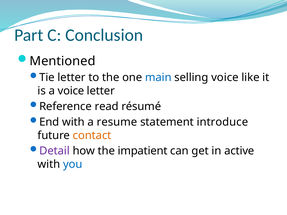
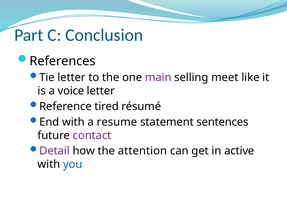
Mentioned: Mentioned -> References (63, 61)
main colour: blue -> purple (158, 78)
selling voice: voice -> meet (225, 78)
read: read -> tired (107, 107)
introduce: introduce -> sentences (222, 122)
contact colour: orange -> purple (92, 135)
impatient: impatient -> attention (142, 151)
